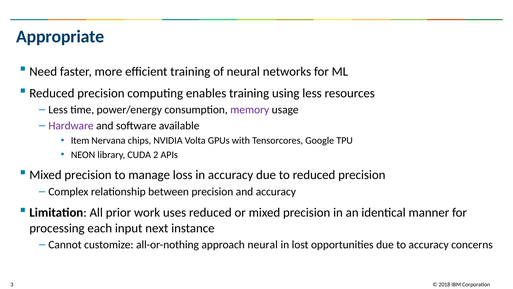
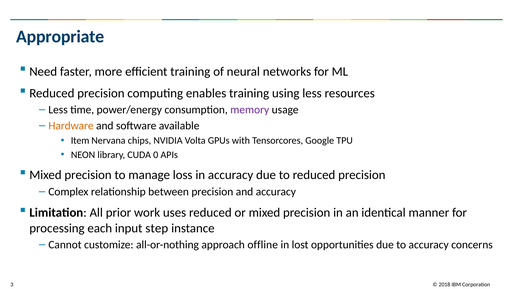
Hardware colour: purple -> orange (71, 126)
2: 2 -> 0 (156, 155)
next: next -> step (157, 228)
approach neural: neural -> offline (263, 244)
